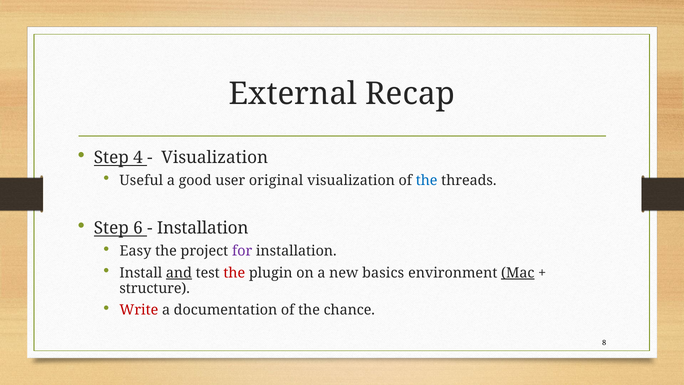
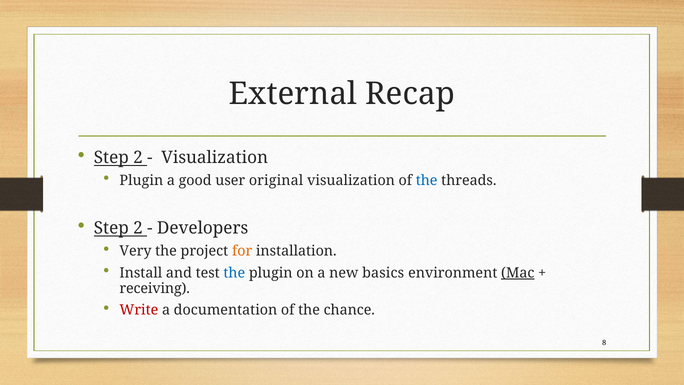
4: 4 -> 2 (138, 157)
Useful: Useful -> Plugin (141, 180)
6: 6 -> 2 (138, 228)
Installation: Installation -> Developers (203, 228)
Easy: Easy -> Very (135, 251)
for colour: purple -> orange (242, 251)
and underline: present -> none (179, 273)
the colour: red -> blue (234, 273)
structure: structure -> receiving (155, 288)
